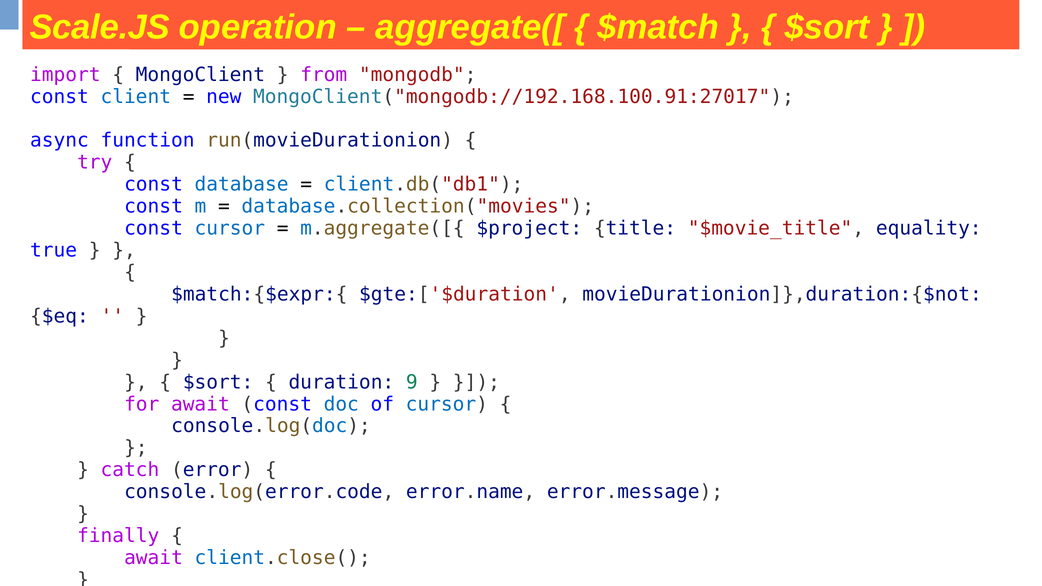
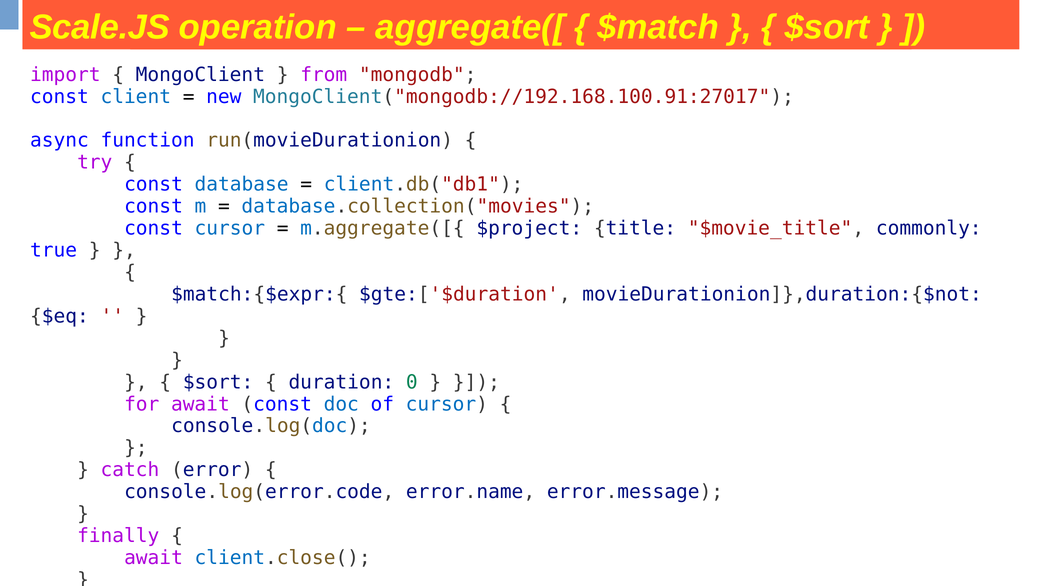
equality: equality -> commonly (929, 228)
9: 9 -> 0 (412, 382)
